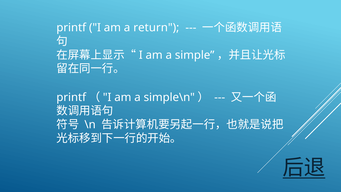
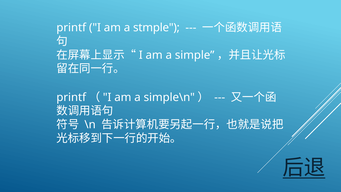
return: return -> stmple (156, 28)
